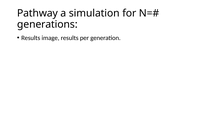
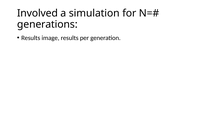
Pathway: Pathway -> Involved (37, 13)
